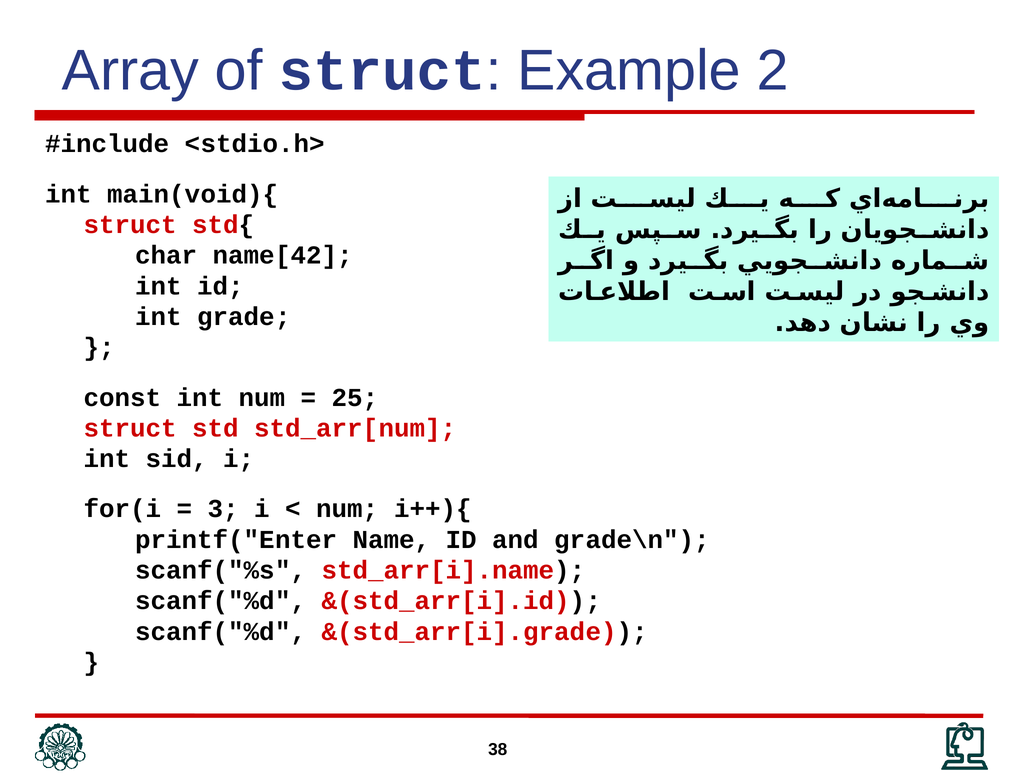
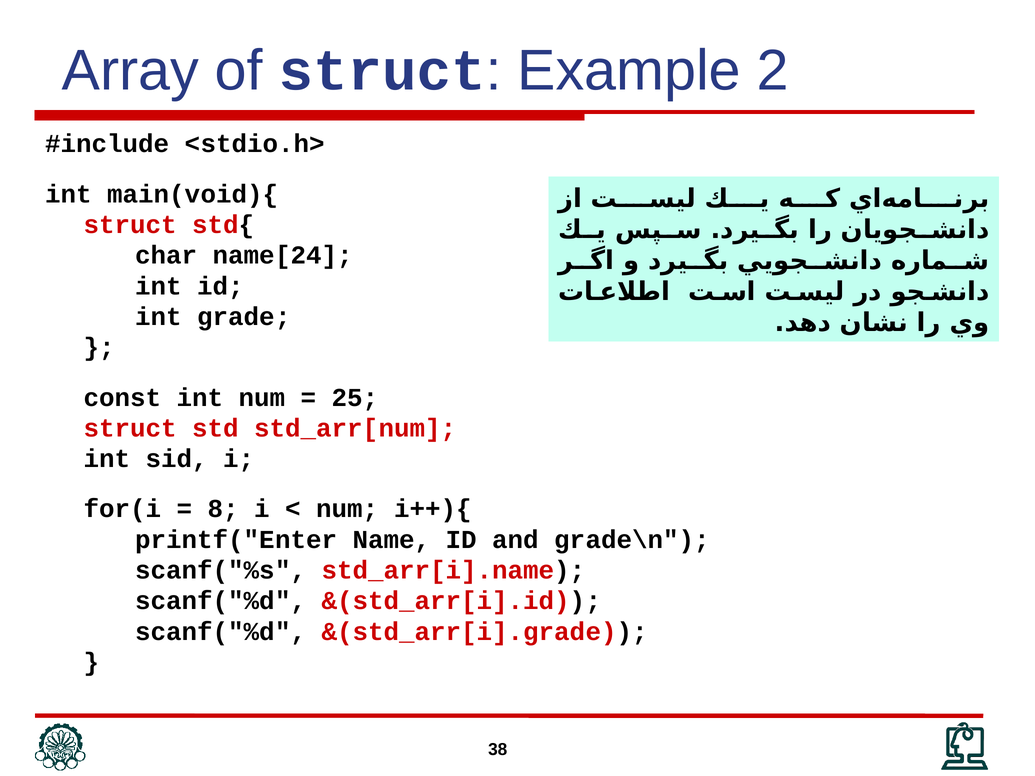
name[42: name[42 -> name[24 (283, 255)
3: 3 -> 8 (223, 509)
